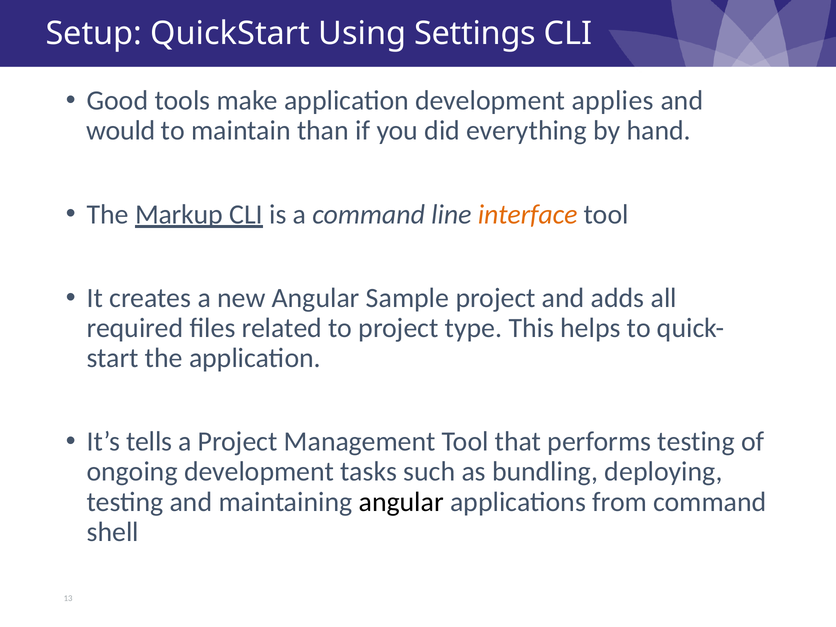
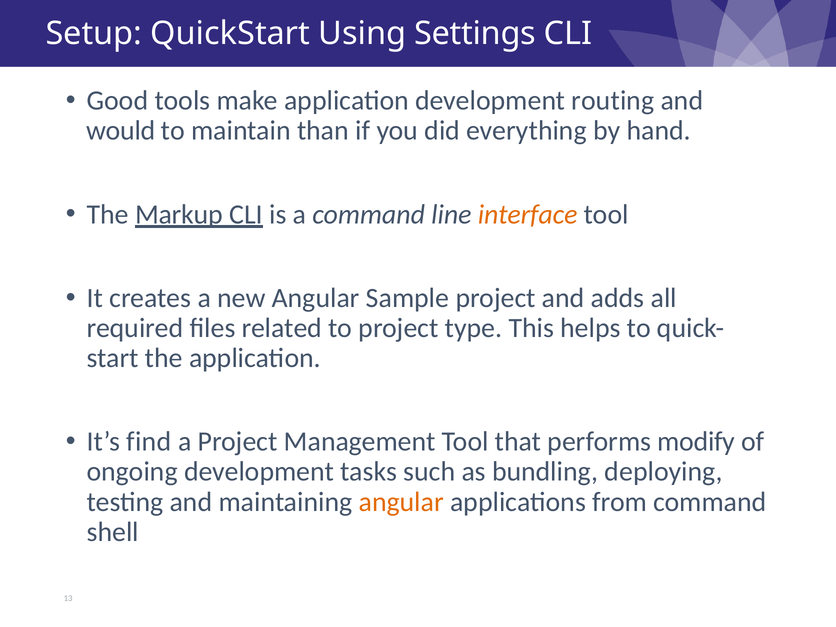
applies: applies -> routing (613, 101)
tells: tells -> find (149, 442)
performs testing: testing -> modify (696, 442)
angular colour: black -> orange (401, 502)
